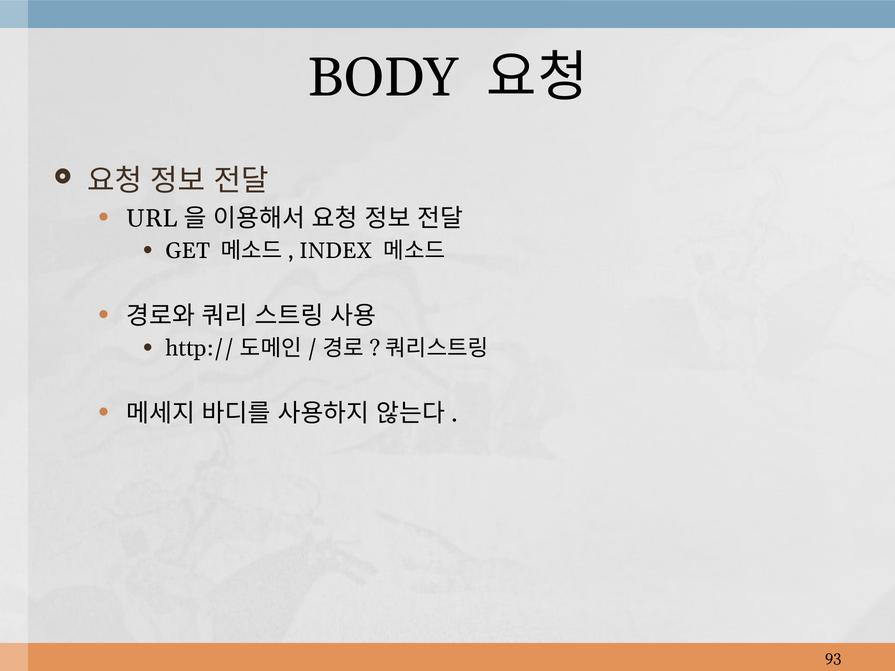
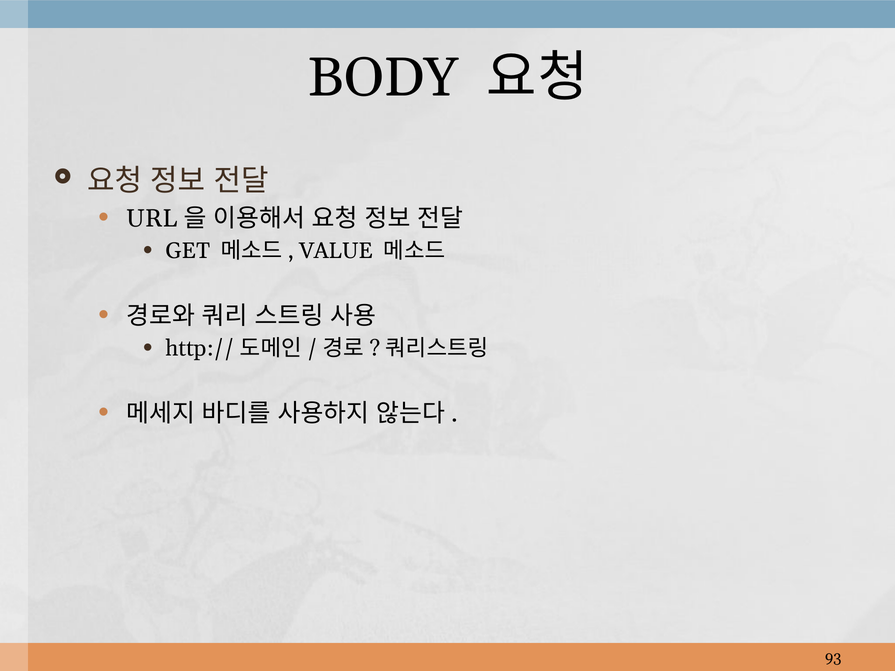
INDEX: INDEX -> VALUE (336, 251)
